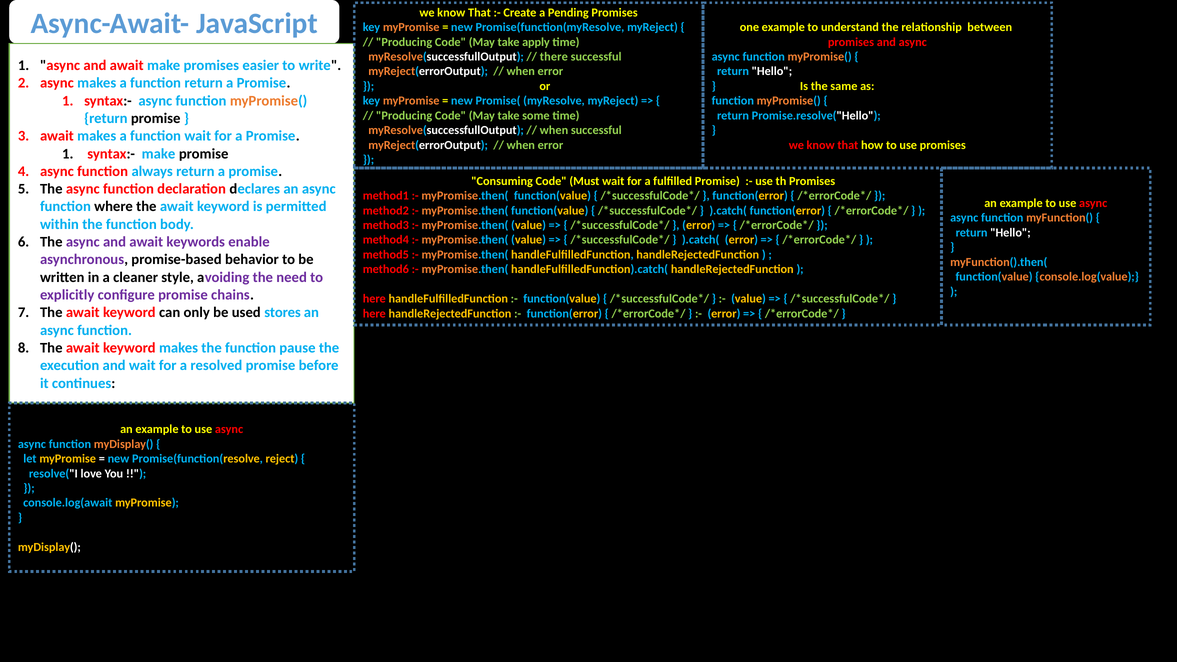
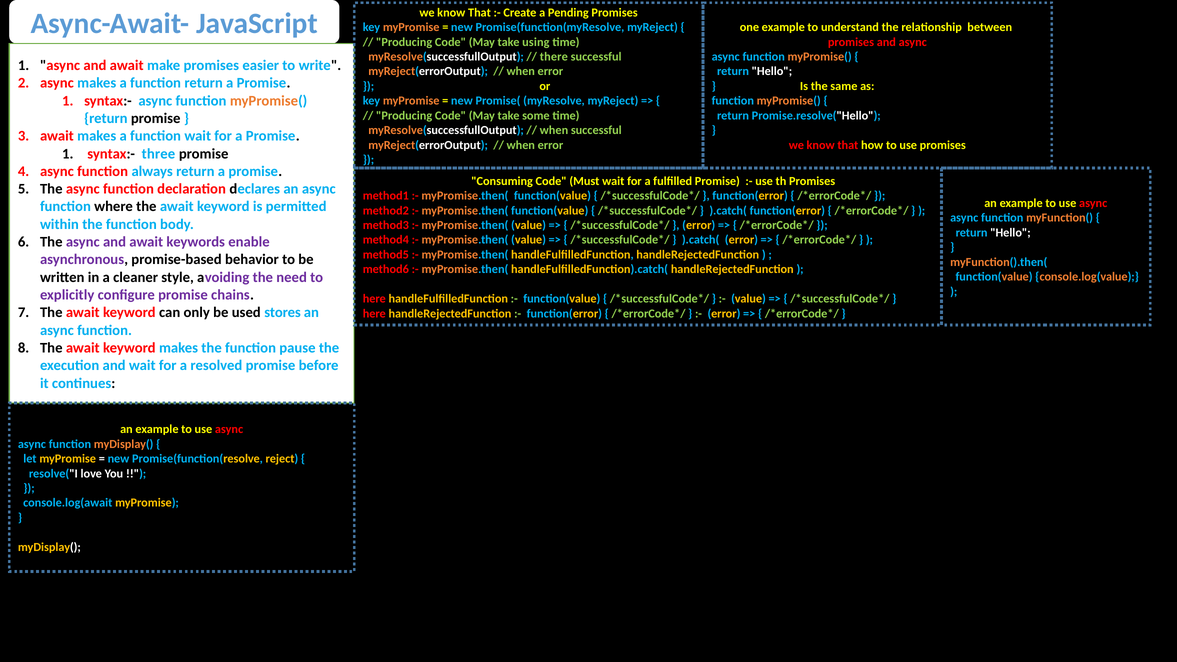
apply: apply -> using (536, 42)
syntax:- make: make -> three (158, 154)
